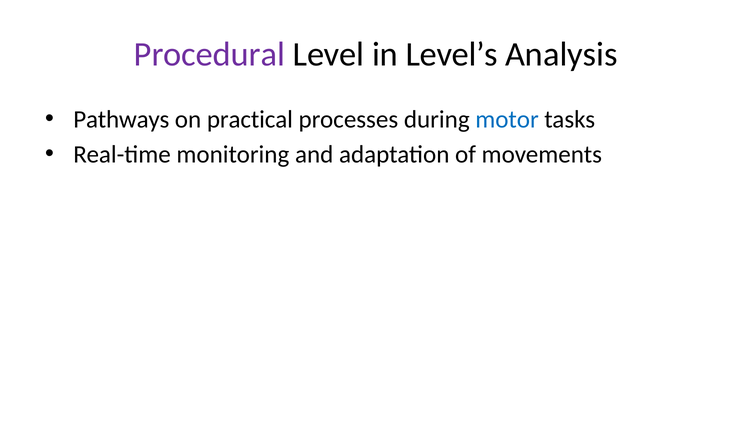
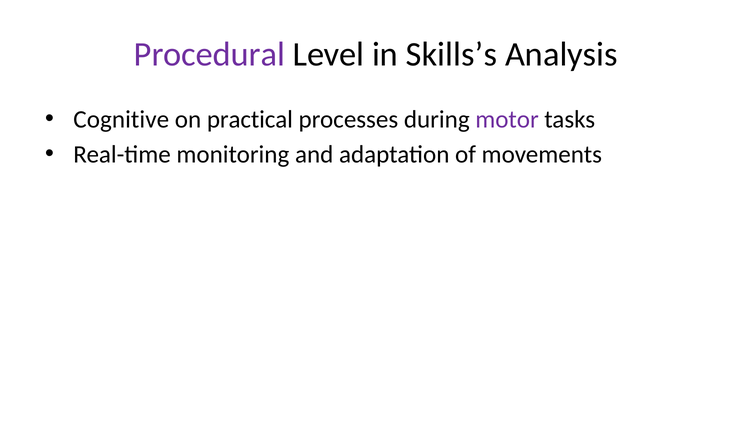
Level’s: Level’s -> Skills’s (451, 55)
Pathways: Pathways -> Cognitive (121, 119)
motor colour: blue -> purple (507, 119)
